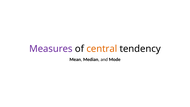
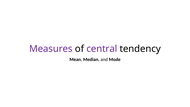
central colour: orange -> purple (102, 49)
